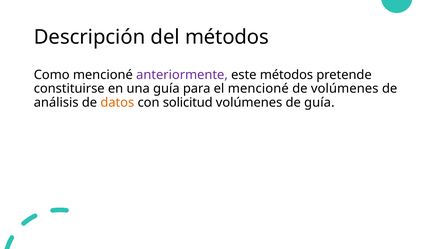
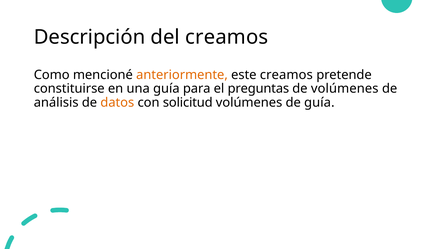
del métodos: métodos -> creamos (227, 37)
anteriormente colour: purple -> orange (182, 75)
este métodos: métodos -> creamos (286, 75)
el mencioné: mencioné -> preguntas (258, 89)
